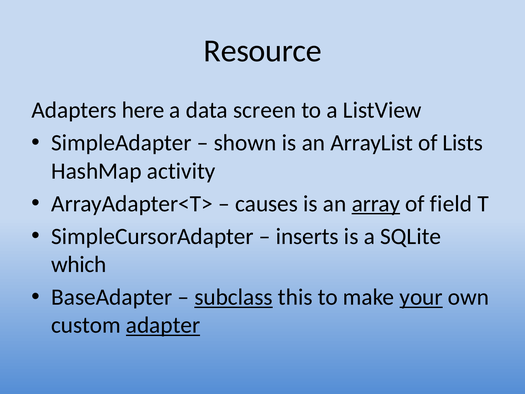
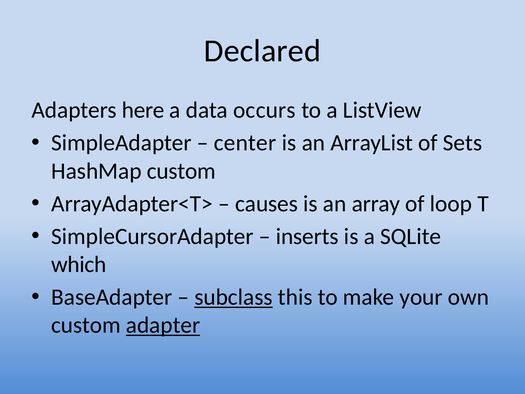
Resource: Resource -> Declared (262, 51)
screen: screen -> occurs (264, 110)
shown: shown -> center (245, 143)
Lists: Lists -> Sets (463, 143)
HashMap activity: activity -> custom (181, 171)
array underline: present -> none (376, 204)
field: field -> loop (451, 204)
your underline: present -> none (421, 297)
